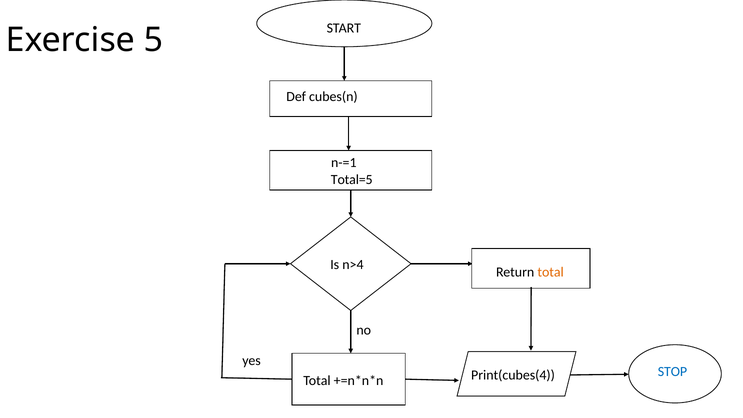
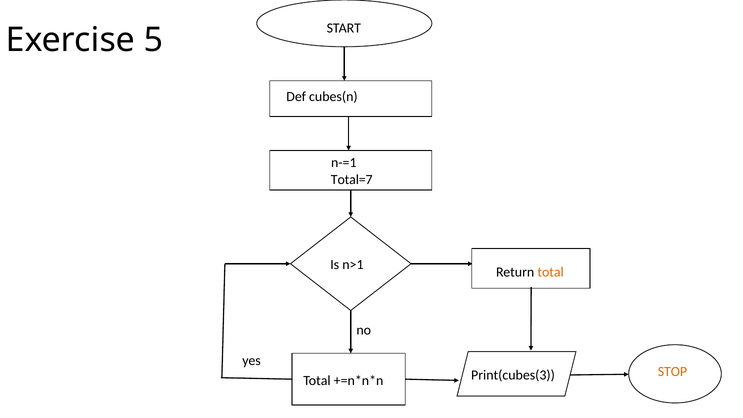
Total=5: Total=5 -> Total=7 (352, 179)
n>4: n>4 -> n>1 (353, 265)
STOP colour: blue -> orange (672, 372)
Print(cubes(4: Print(cubes(4 -> Print(cubes(3 (513, 375)
